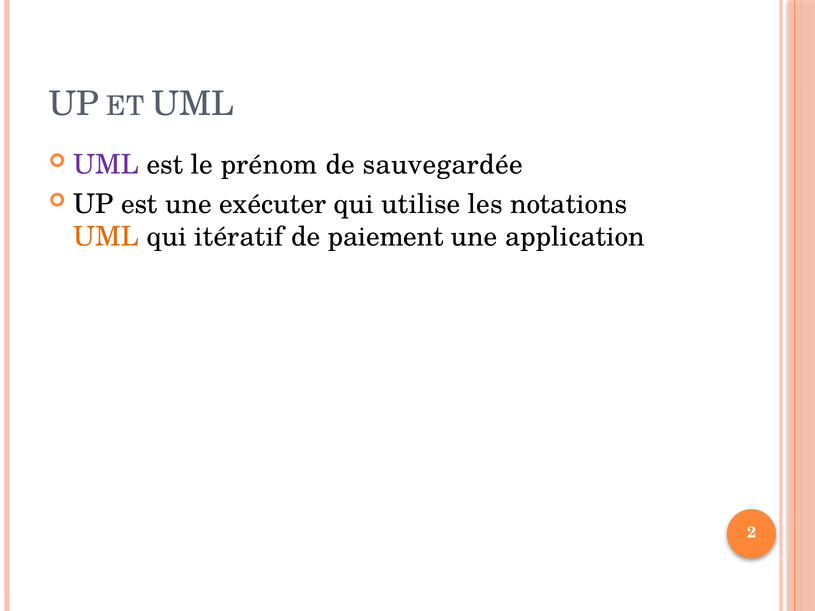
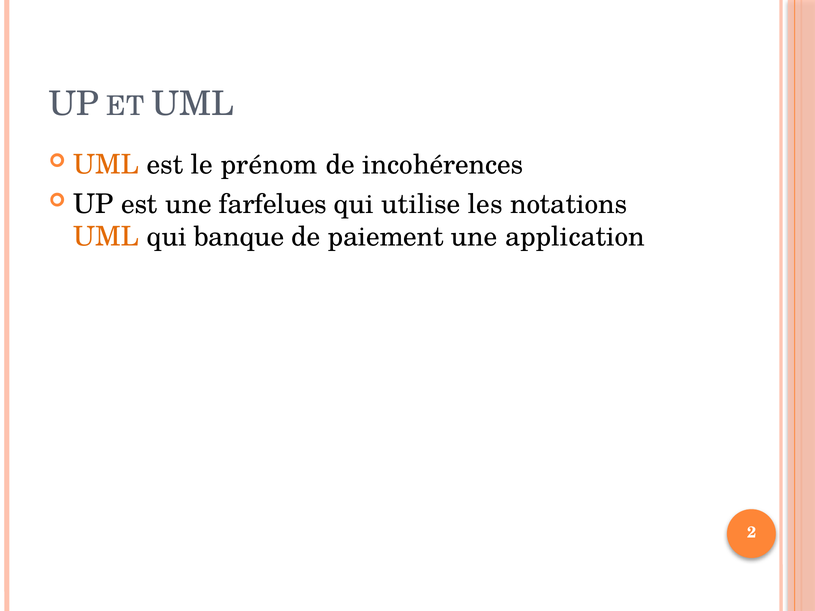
UML colour: purple -> orange (106, 165)
sauvegardée: sauvegardée -> incohérences (443, 165)
exécuter: exécuter -> farfelues (273, 204)
itératif: itératif -> banque (239, 237)
